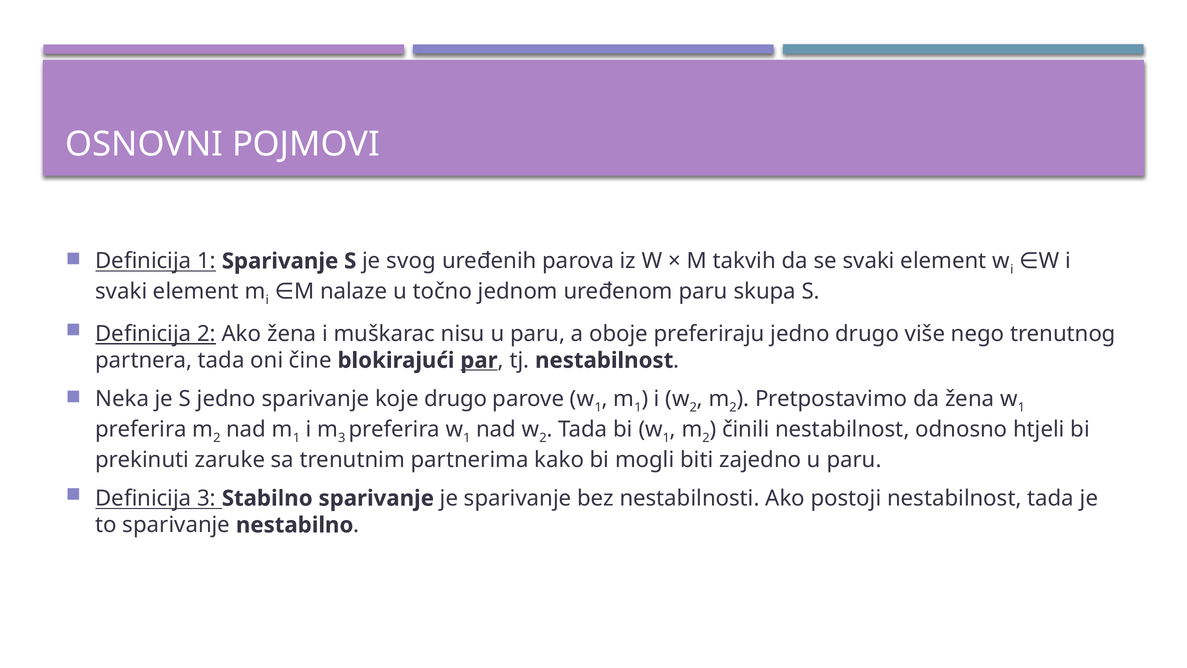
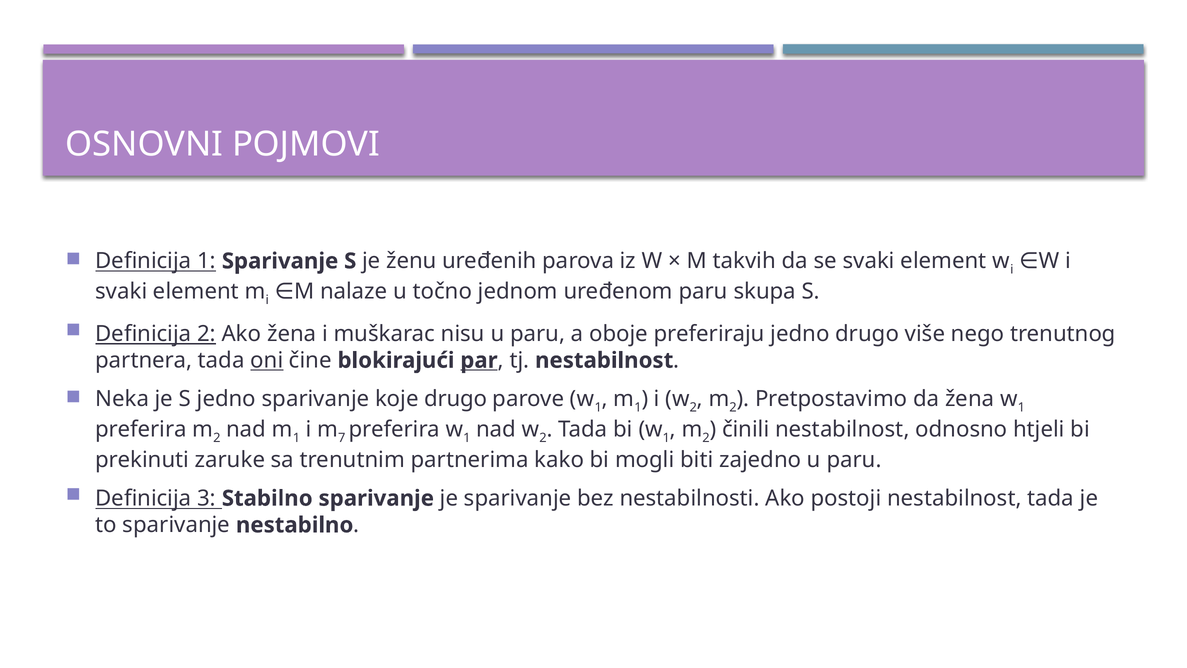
svog: svog -> ženu (411, 261)
oni underline: none -> present (267, 360)
m 3: 3 -> 7 (342, 438)
